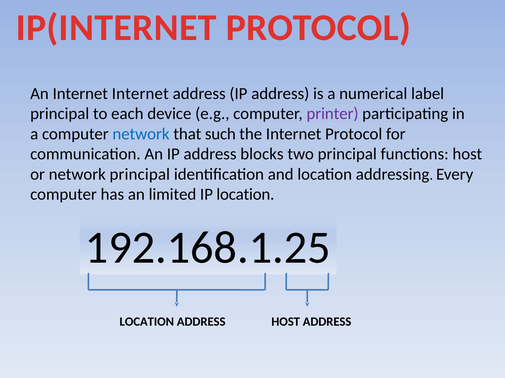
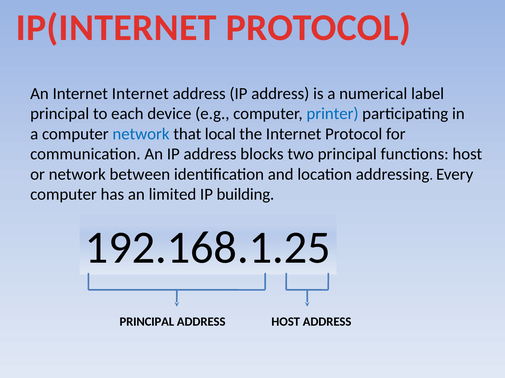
printer colour: purple -> blue (333, 114)
such: such -> local (220, 134)
network principal: principal -> between (140, 175)
IP location: location -> building (245, 195)
LOCATION: LOCATION -> PRINCIPAL (147, 322)
